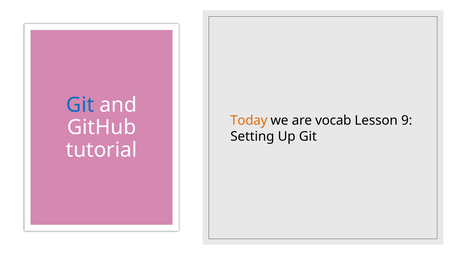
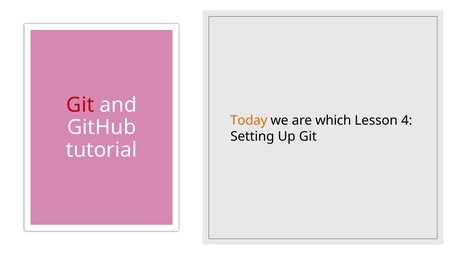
Git colour: blue -> red (80, 105)
vocab: vocab -> which (333, 121)
9: 9 -> 4 (407, 121)
